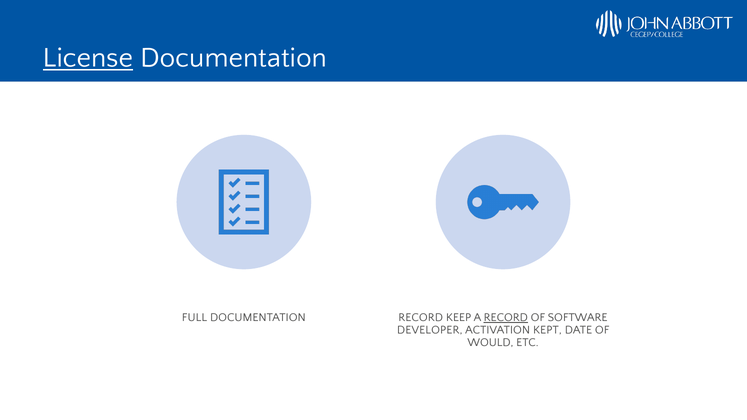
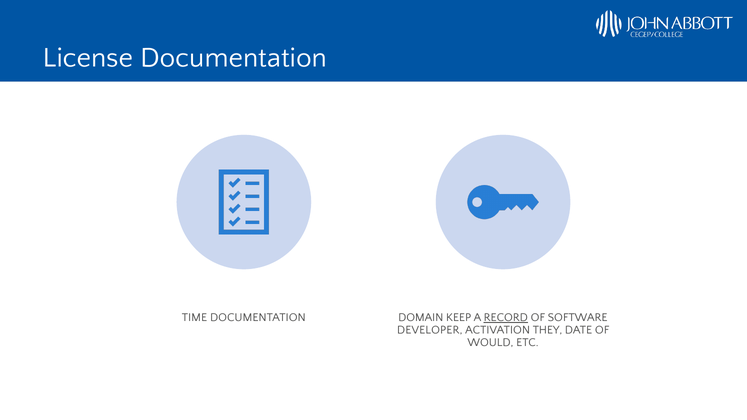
License underline: present -> none (88, 58)
FULL: FULL -> TIME (195, 318)
DOCUMENTATION RECORD: RECORD -> DOMAIN (421, 318)
KEPT: KEPT -> THEY (548, 330)
